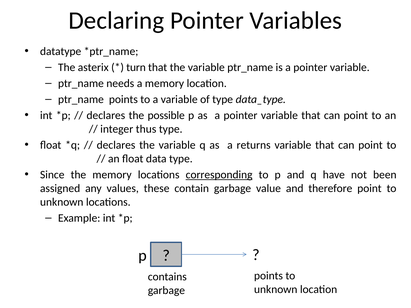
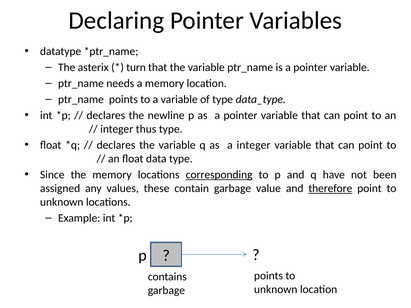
possible: possible -> newline (166, 115)
a returns: returns -> integer (254, 145)
therefore underline: none -> present (330, 189)
